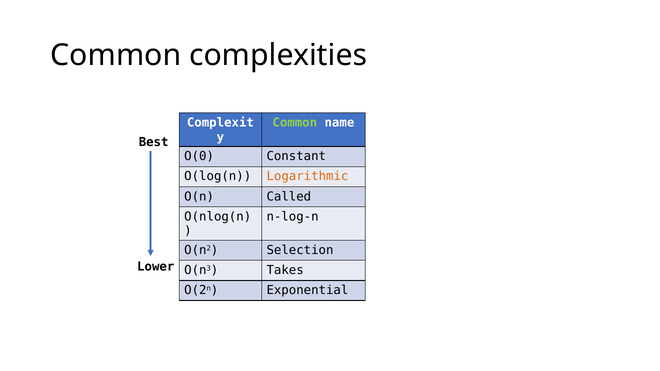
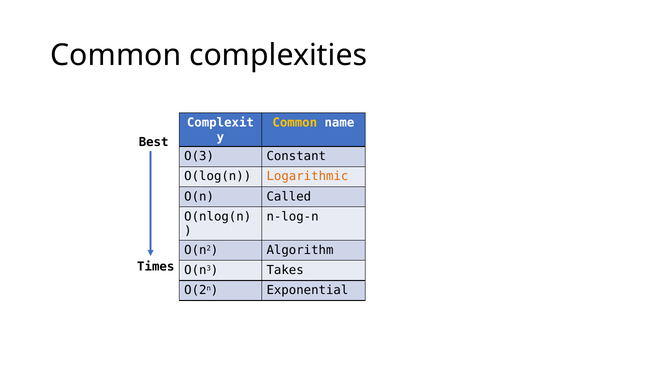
Common colour: light green -> yellow (295, 123)
O(0: O(0 -> O(3 (199, 156)
Selection: Selection -> Algorithm (300, 250)
Lower: Lower -> Times (156, 267)
